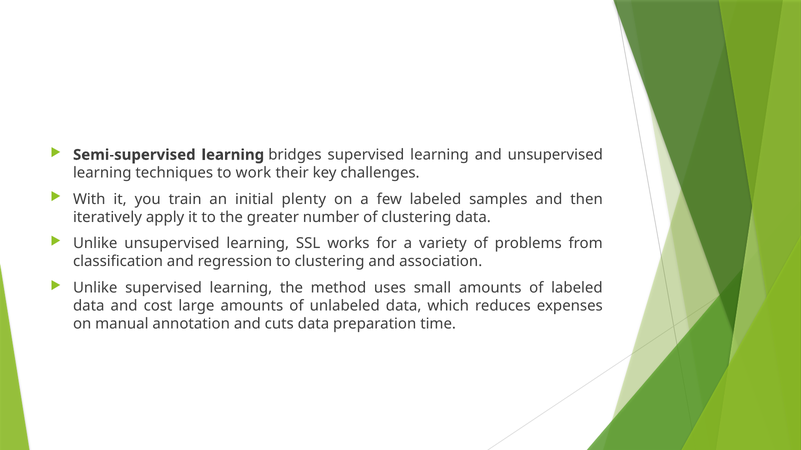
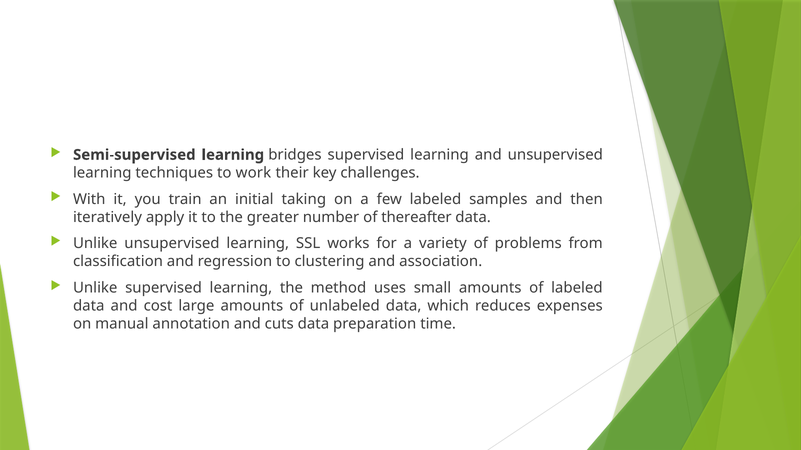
plenty: plenty -> taking (304, 199)
of clustering: clustering -> thereafter (416, 217)
